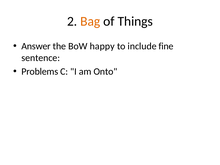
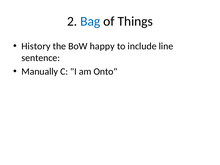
Bag colour: orange -> blue (90, 21)
Answer: Answer -> History (36, 46)
fine: fine -> line (166, 46)
Problems: Problems -> Manually (40, 72)
